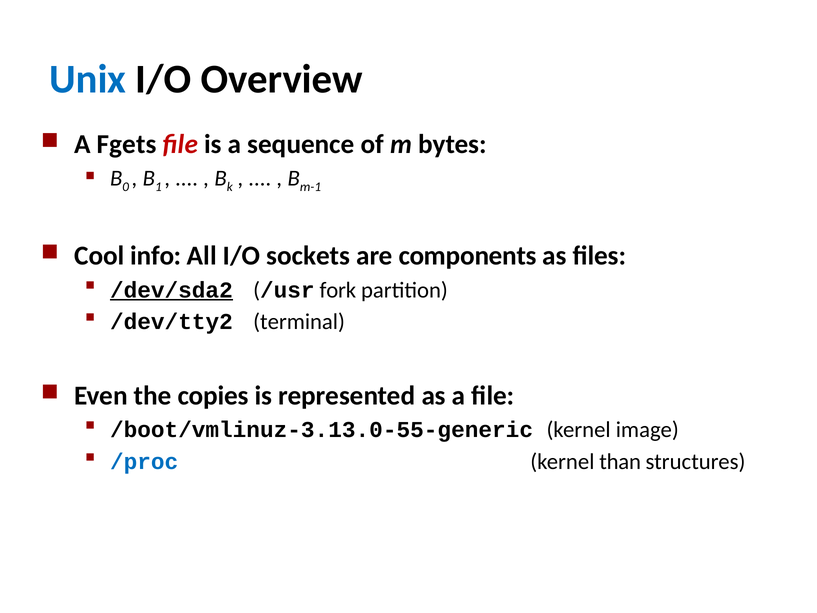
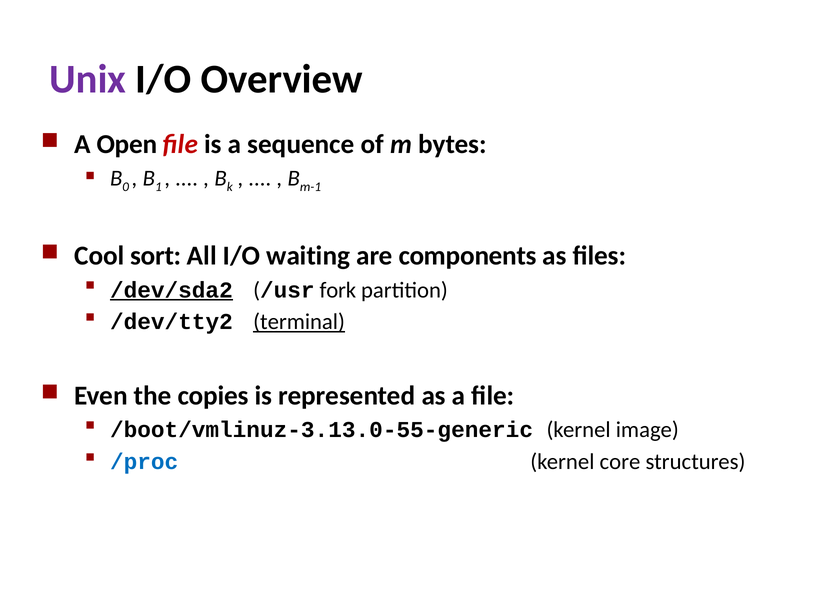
Unix colour: blue -> purple (88, 79)
Fgets: Fgets -> Open (127, 144)
info: info -> sort (156, 256)
sockets: sockets -> waiting (308, 256)
terminal underline: none -> present (299, 322)
than: than -> core (620, 462)
